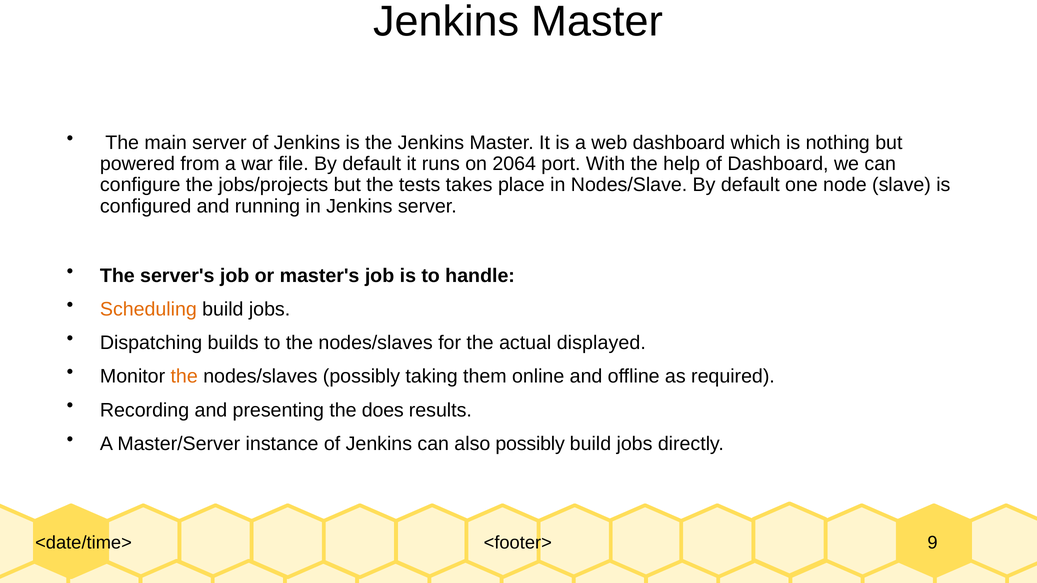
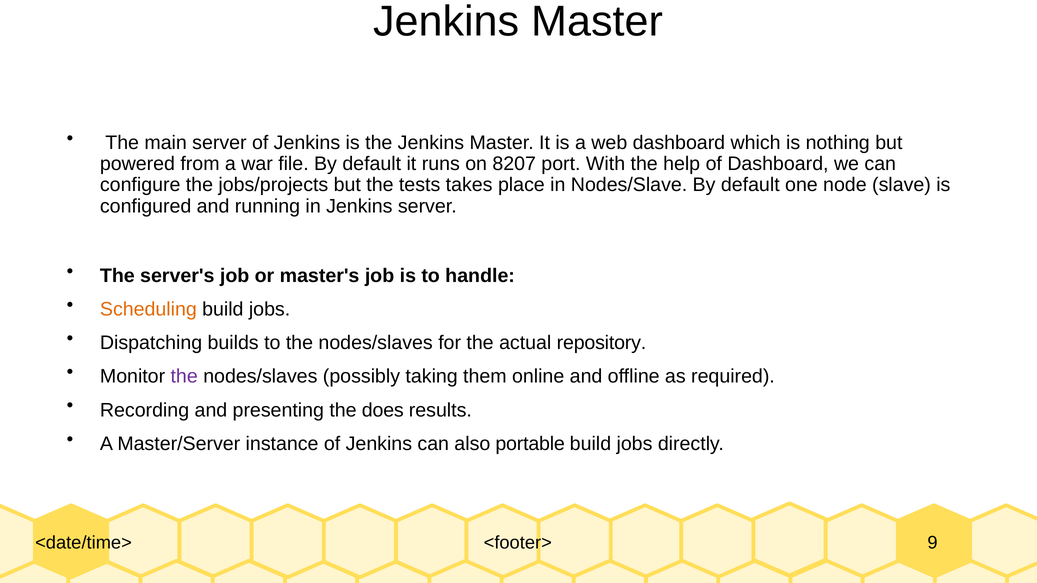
2064: 2064 -> 8207 (514, 164)
displayed: displayed -> repository (601, 343)
the colour: orange -> purple (184, 377)
also possibly: possibly -> portable (530, 444)
